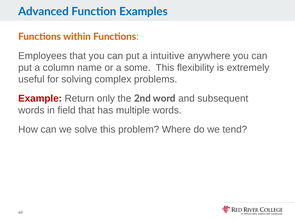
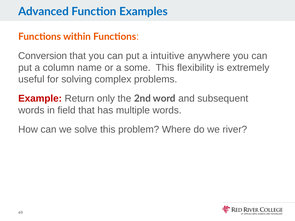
Employees: Employees -> Conversion (43, 56)
tend: tend -> river (235, 130)
